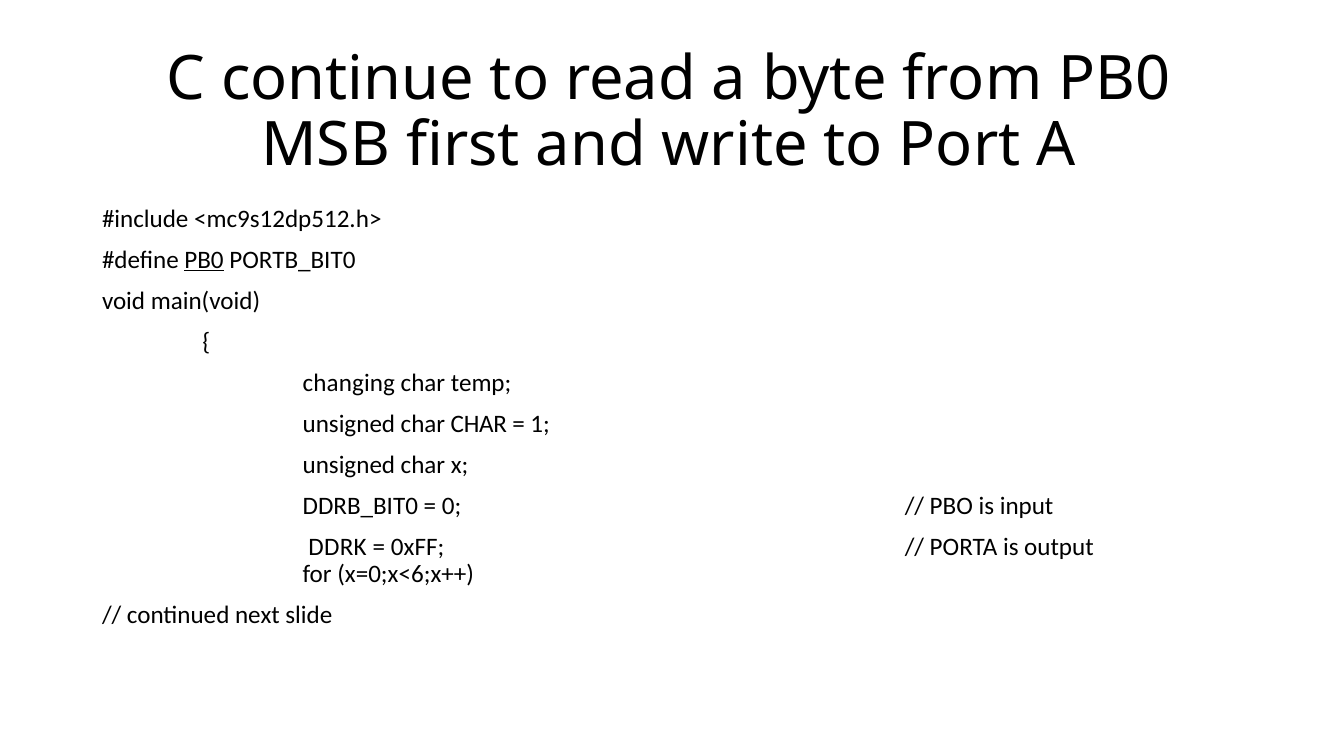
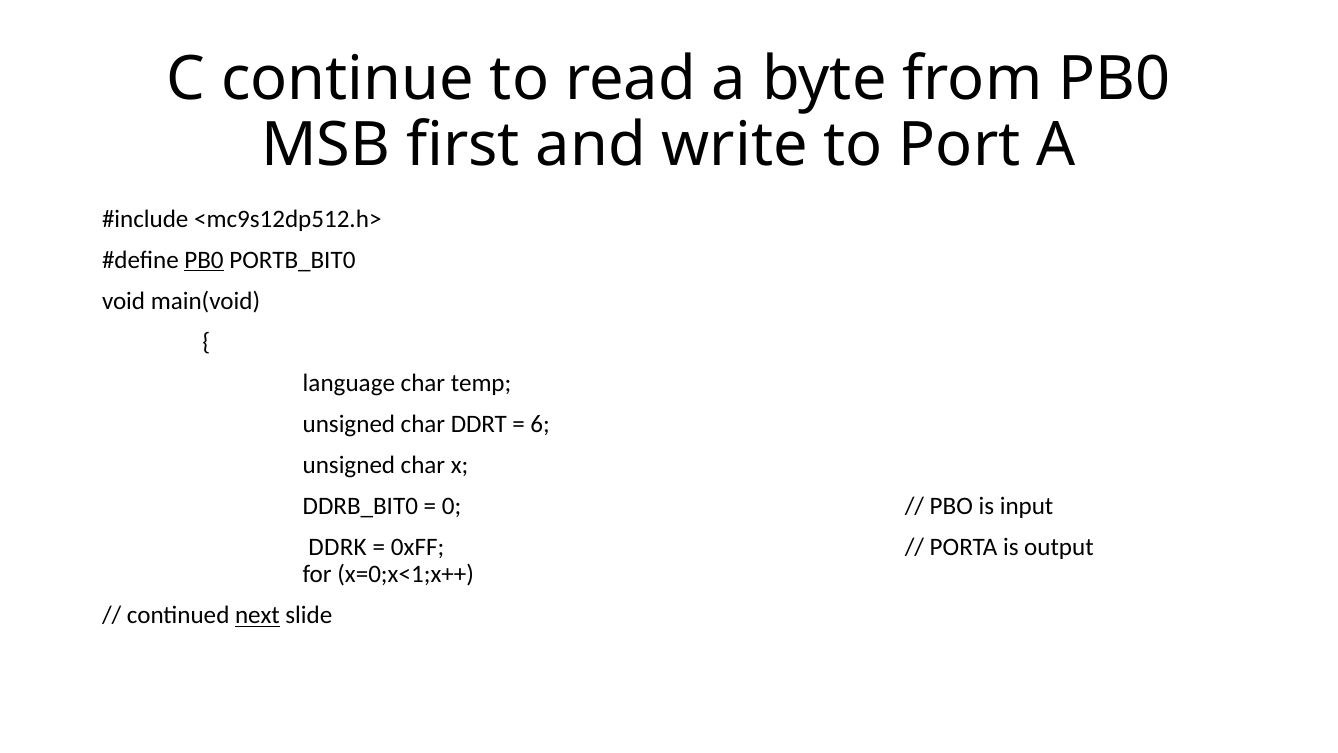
changing: changing -> language (349, 383)
char CHAR: CHAR -> DDRT (479, 424)
1: 1 -> 6 (540, 424)
x=0;x<6;x++: x=0;x<6;x++ -> x=0;x<1;x++ (406, 574)
next underline: none -> present (257, 615)
